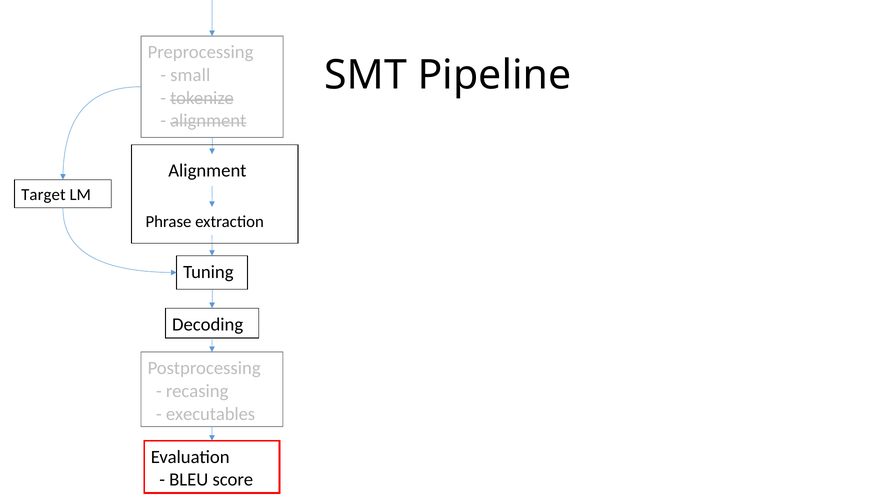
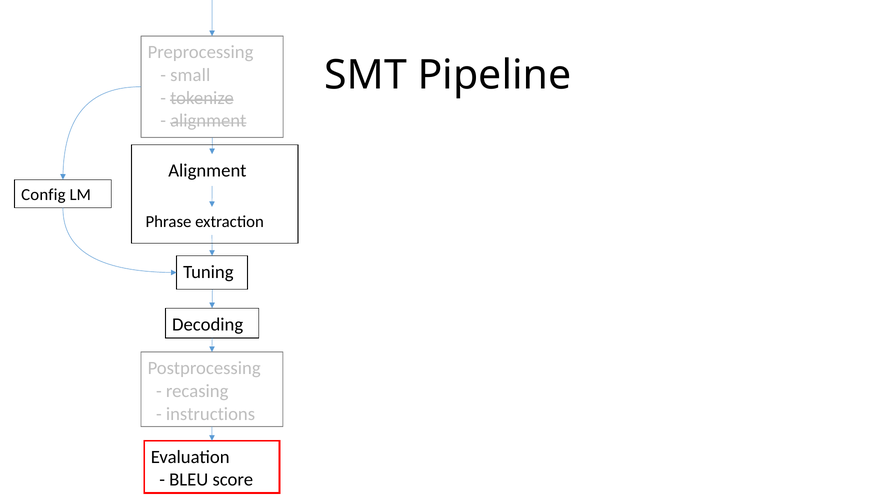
Target: Target -> Config (43, 195)
executables: executables -> instructions (210, 414)
